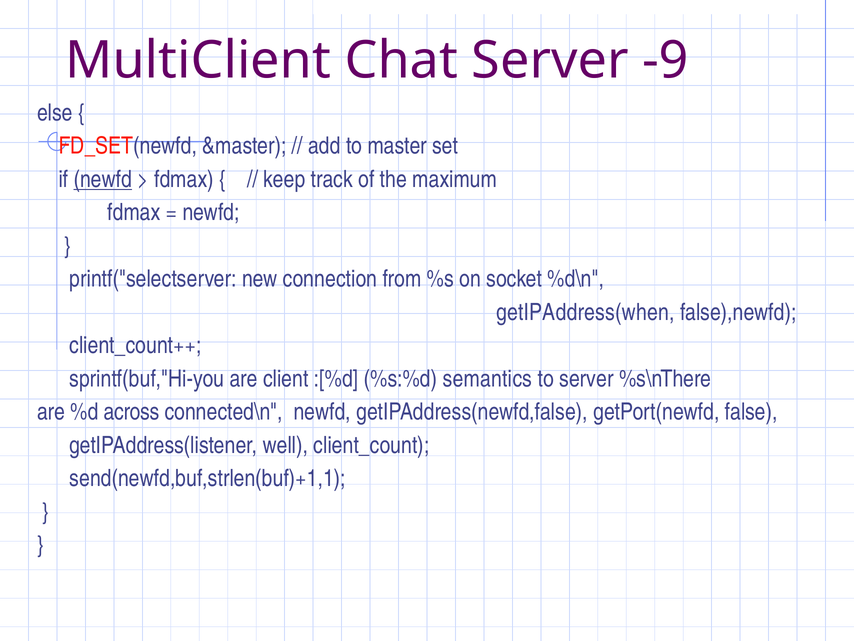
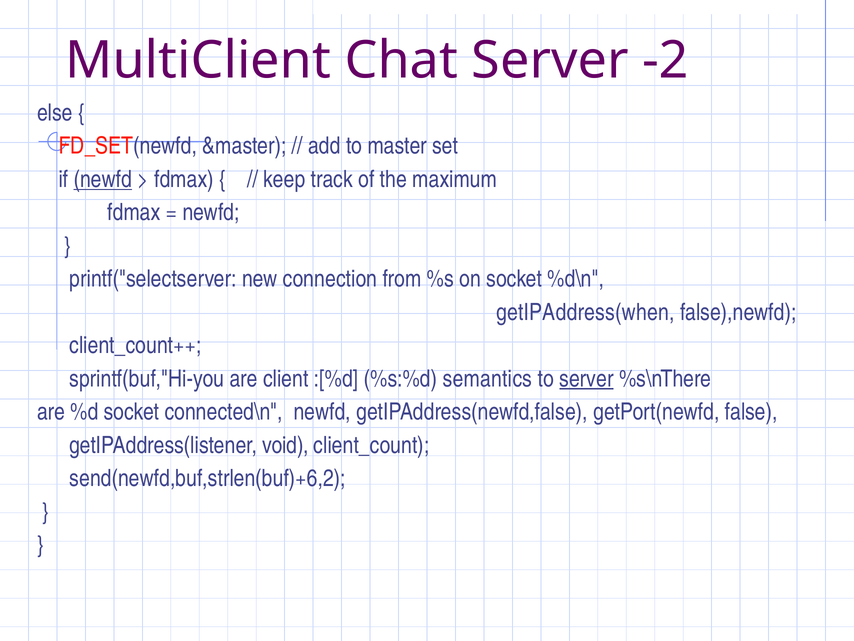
-9: -9 -> -2 (665, 61)
server underline: none -> present (586, 378)
%d across: across -> socket (132, 412)
well: well -> void (285, 445)
send(newfd,buf,strlen(buf)+1,1: send(newfd,buf,strlen(buf)+1,1 -> send(newfd,buf,strlen(buf)+6,2 (208, 478)
